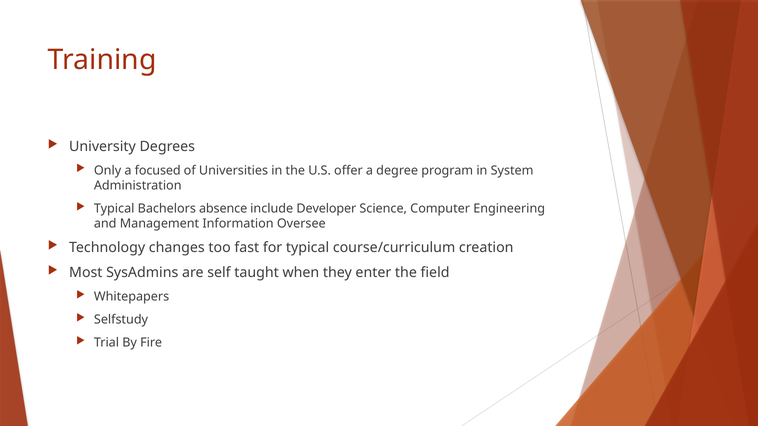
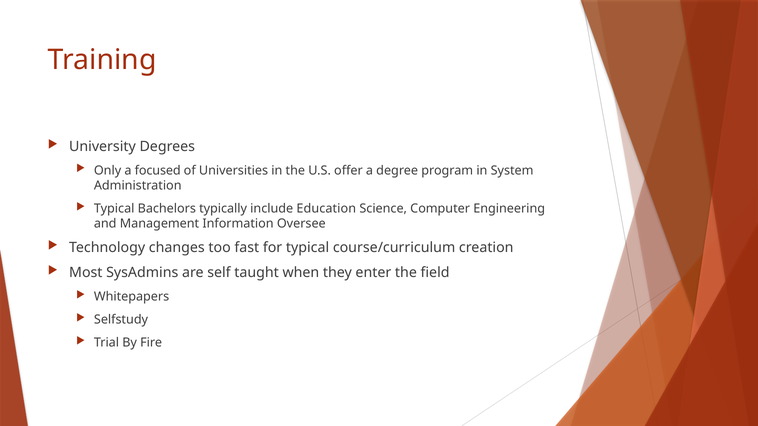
absence: absence -> typically (223, 209)
Developer: Developer -> Education (326, 209)
